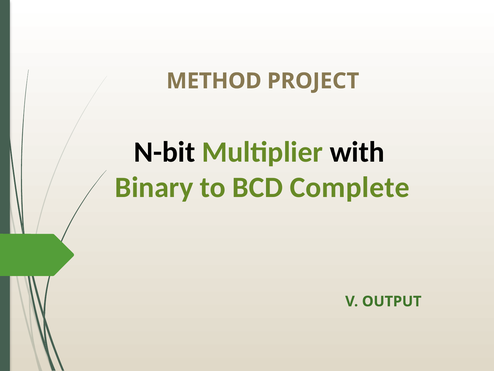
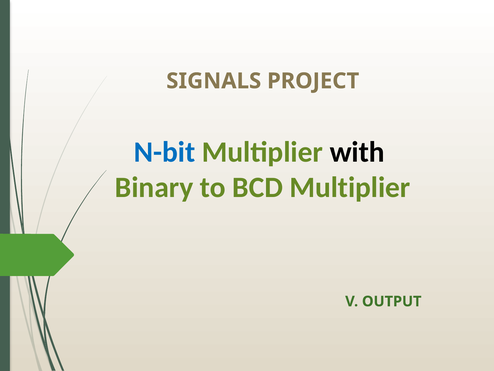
METHOD: METHOD -> SIGNALS (214, 81)
N-bit colour: black -> blue (164, 152)
BCD Complete: Complete -> Multiplier (350, 187)
